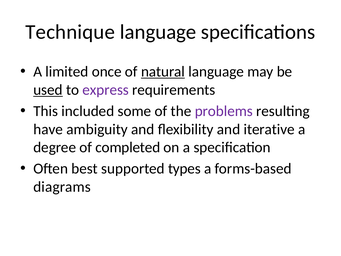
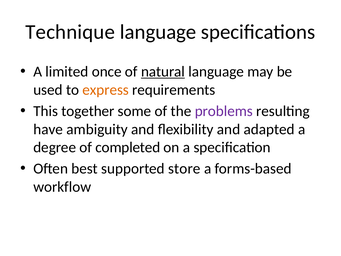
used underline: present -> none (48, 90)
express colour: purple -> orange (106, 90)
included: included -> together (88, 111)
iterative: iterative -> adapted (269, 129)
types: types -> store (184, 169)
diagrams: diagrams -> workflow (62, 187)
